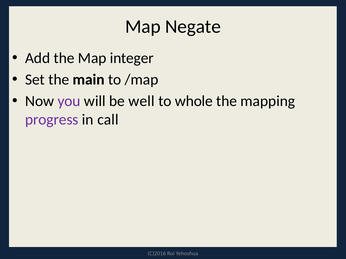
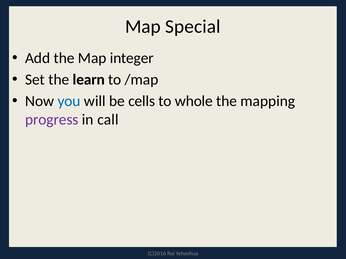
Negate: Negate -> Special (193, 27)
main: main -> learn (89, 80)
you colour: purple -> blue (69, 101)
well: well -> cells (142, 101)
